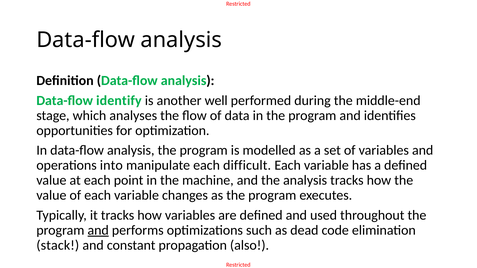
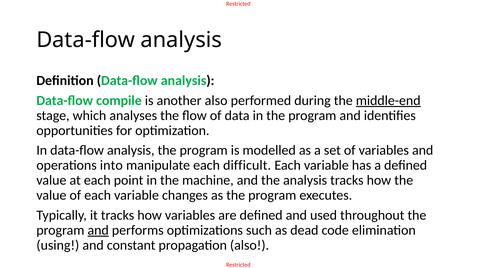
identify: identify -> compile (119, 101)
another well: well -> also (216, 101)
middle-end underline: none -> present (388, 101)
stack: stack -> using (58, 246)
